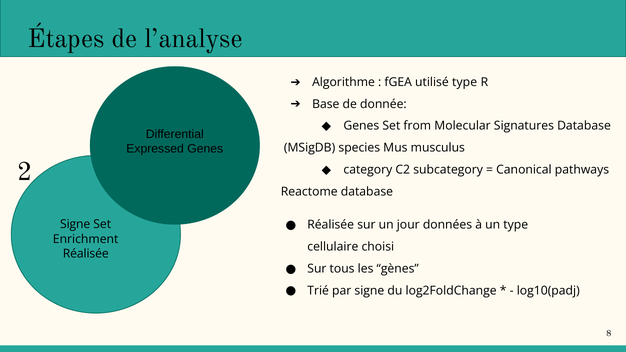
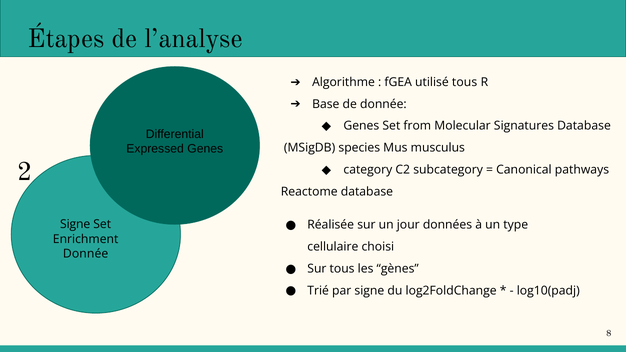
utilisé type: type -> tous (465, 82)
Réalisée: Réalisée -> Donnée (86, 254)
